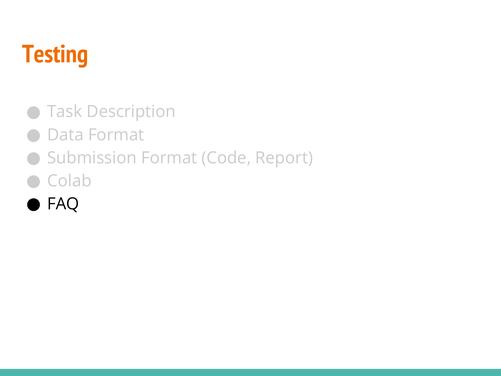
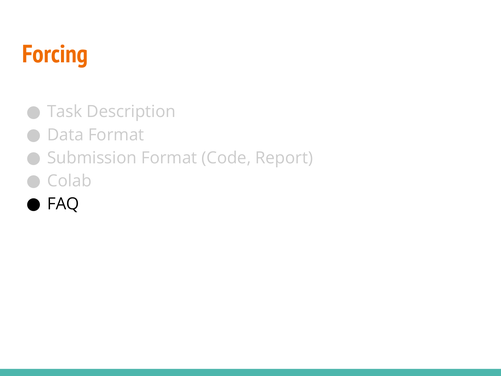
Testing: Testing -> Forcing (55, 54)
